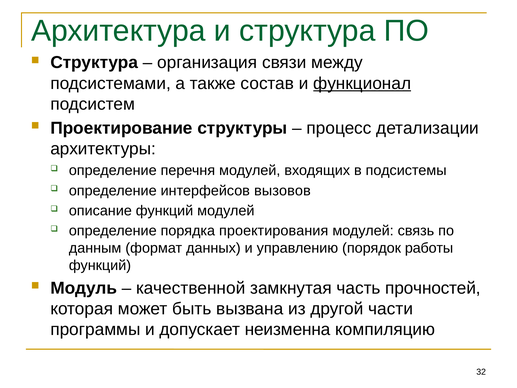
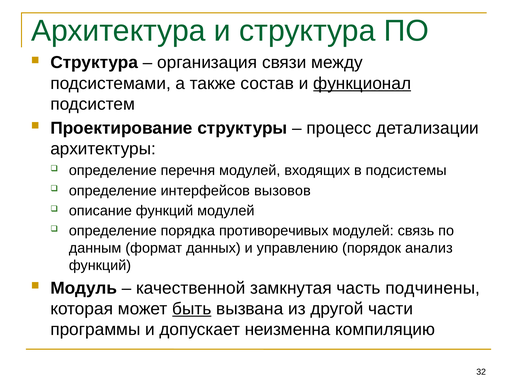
проектирования: проектирования -> противоречивых (274, 231)
работы: работы -> анализ (429, 248)
прочностей: прочностей -> подчинены (433, 288)
быть underline: none -> present (192, 308)
